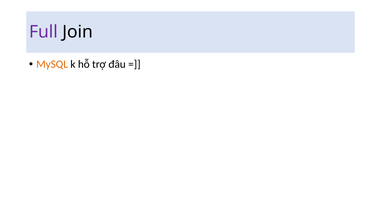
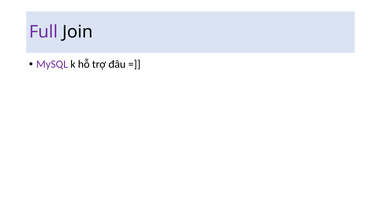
MySQL colour: orange -> purple (52, 64)
